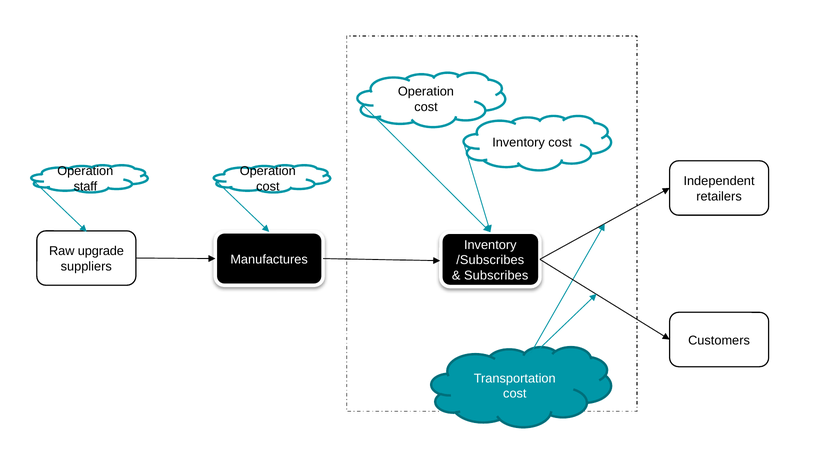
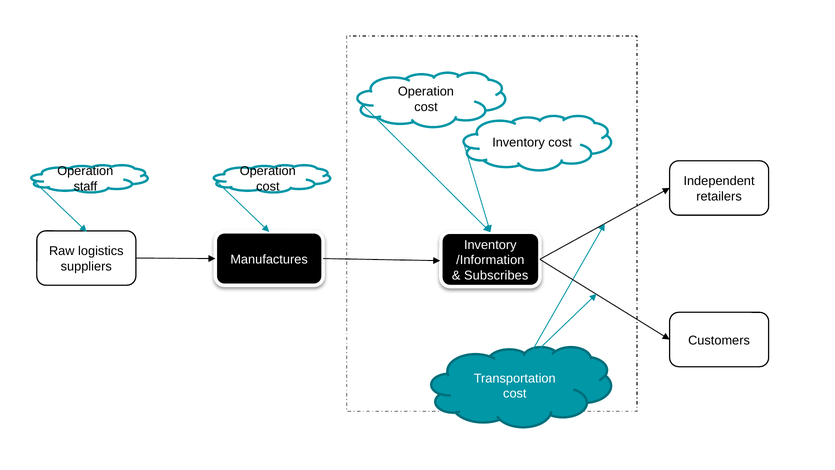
upgrade: upgrade -> logistics (101, 251)
/Subscribes: /Subscribes -> /Information (490, 260)
